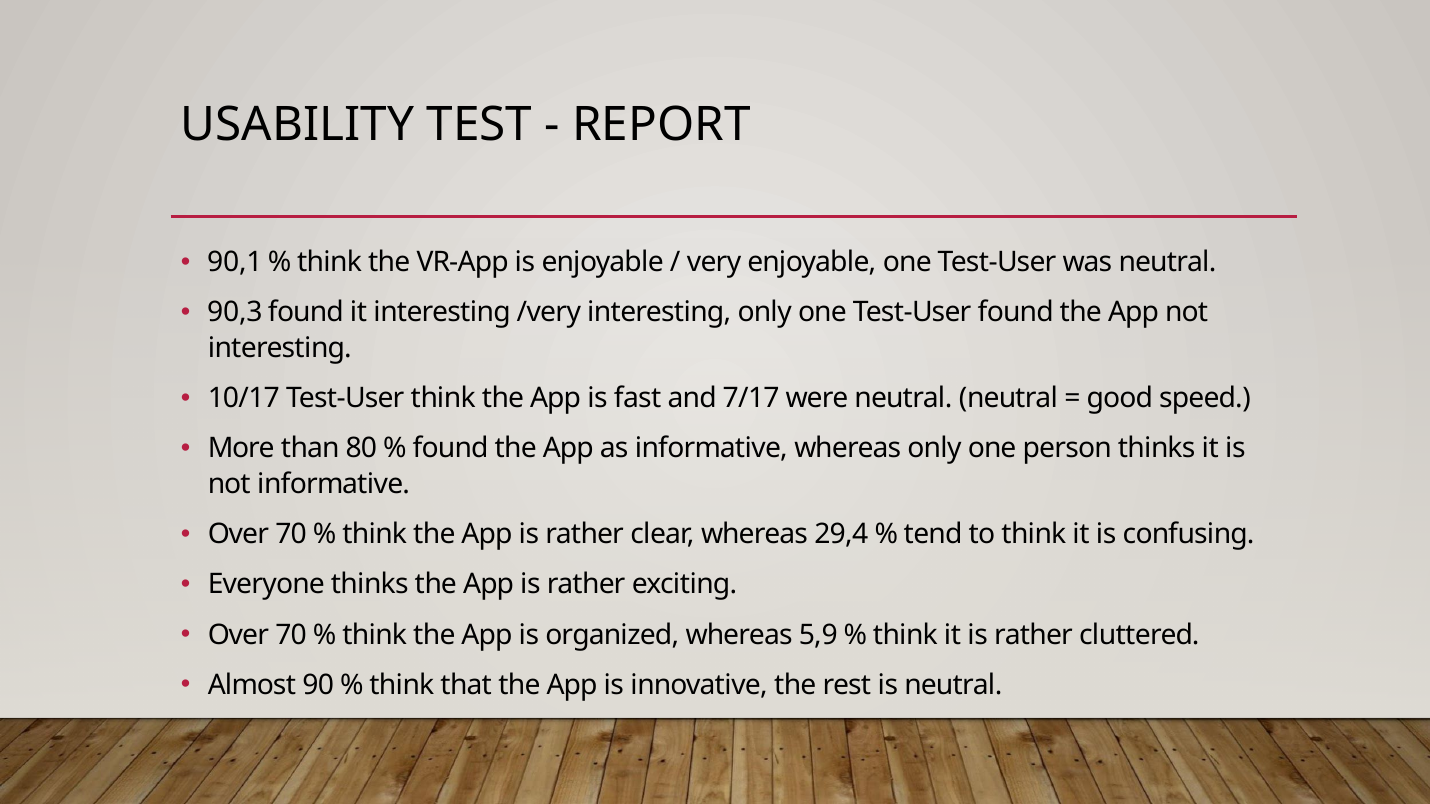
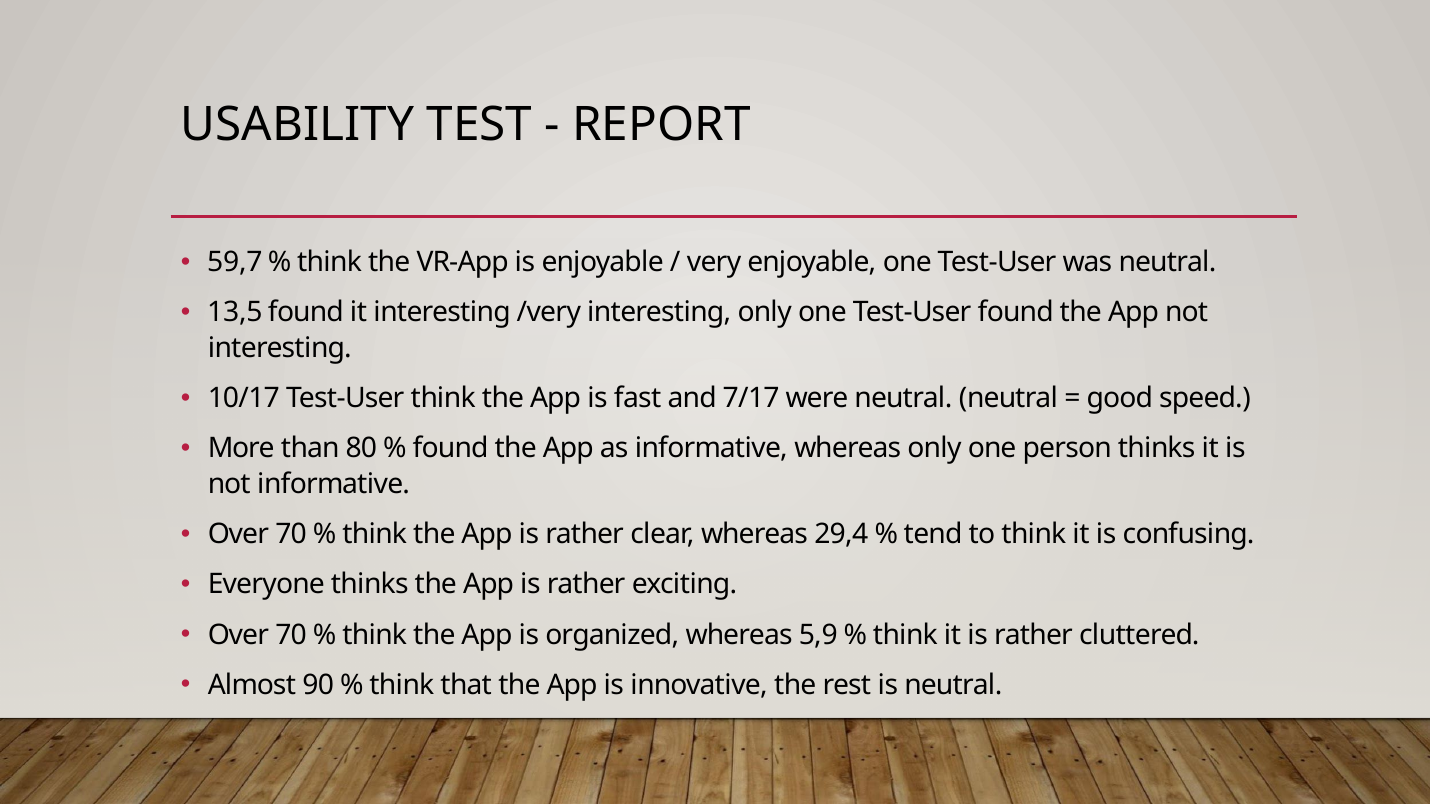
90,1: 90,1 -> 59,7 (235, 262)
90,3: 90,3 -> 13,5 (235, 313)
